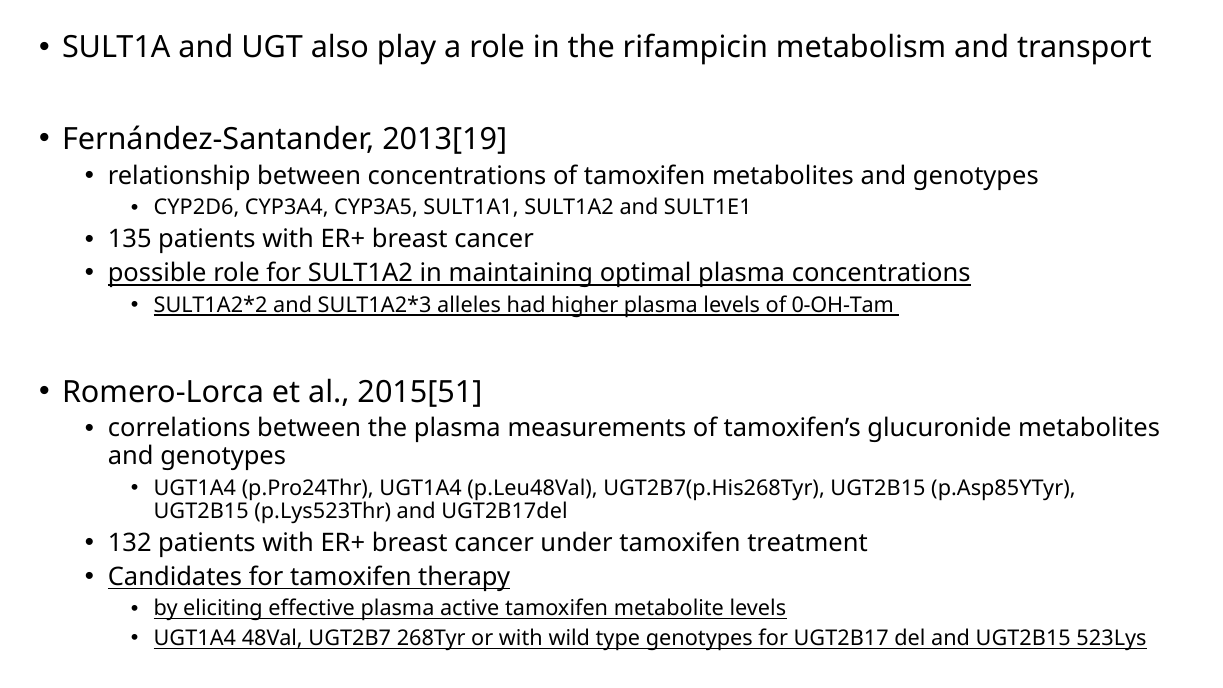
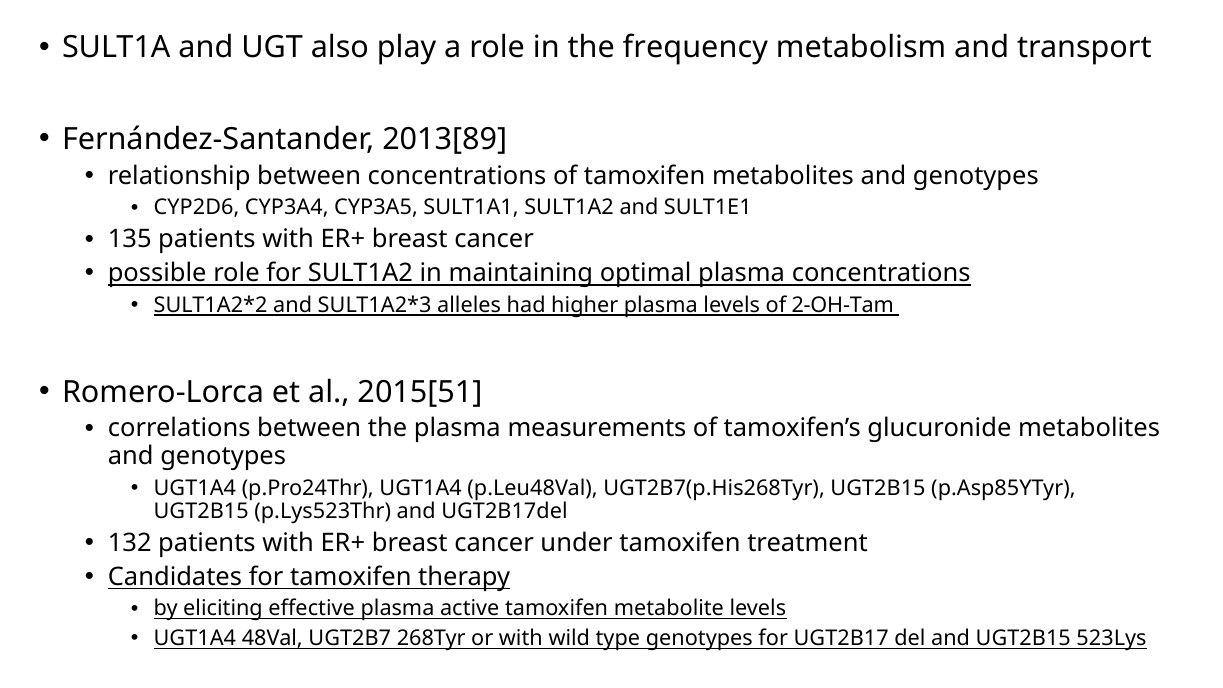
rifampicin: rifampicin -> frequency (695, 48)
2013[19: 2013[19 -> 2013[89 (445, 139)
0-OH-Tam: 0-OH-Tam -> 2-OH-Tam (843, 305)
